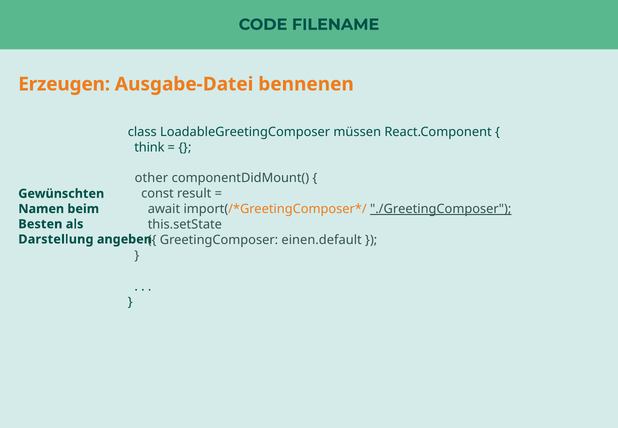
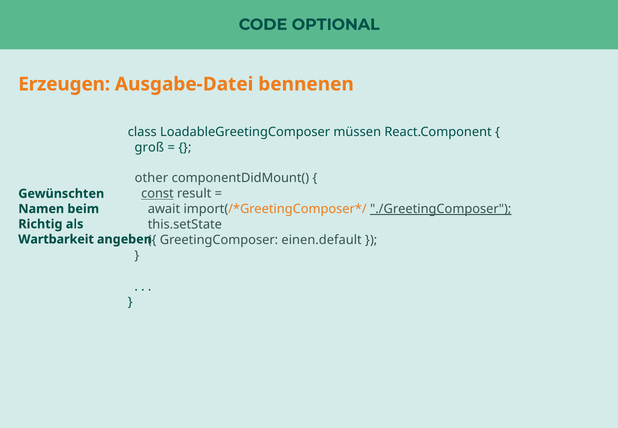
FILENAME: FILENAME -> OPTIONAL (336, 25)
think: think -> groß (149, 147)
const underline: none -> present (157, 194)
Besten: Besten -> Richtig (40, 224)
Darstellung: Darstellung -> Wartbarkeit (56, 239)
